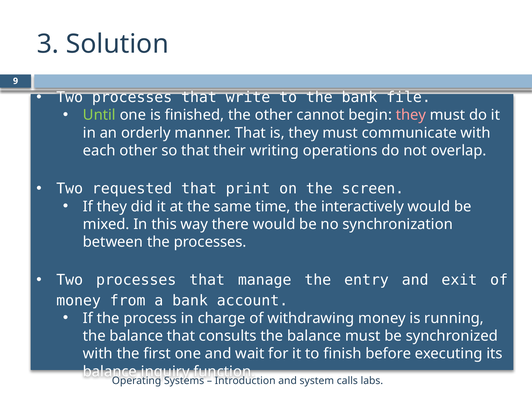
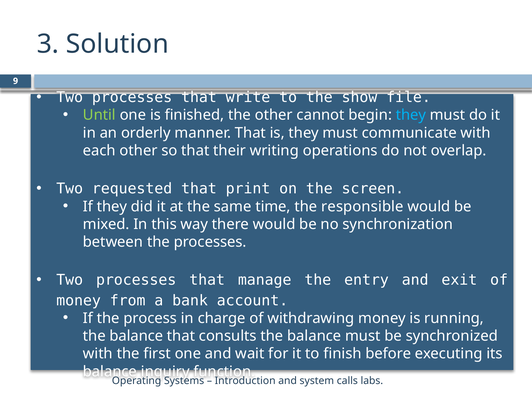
the bank: bank -> show (359, 97)
they colour: pink -> light blue (411, 115)
interactively: interactively -> responsible (362, 206)
